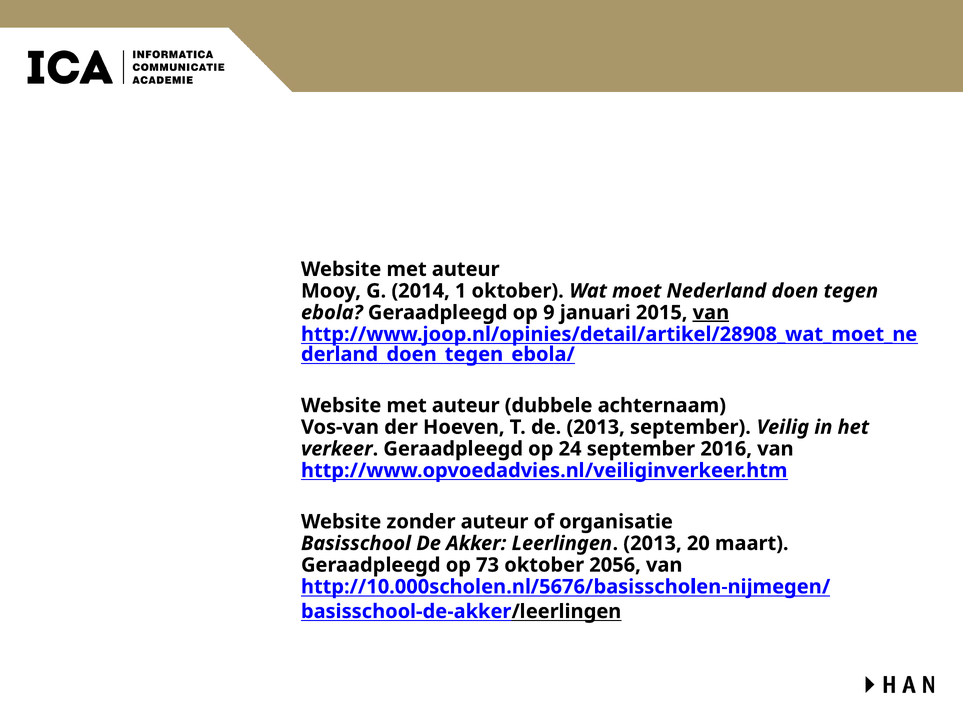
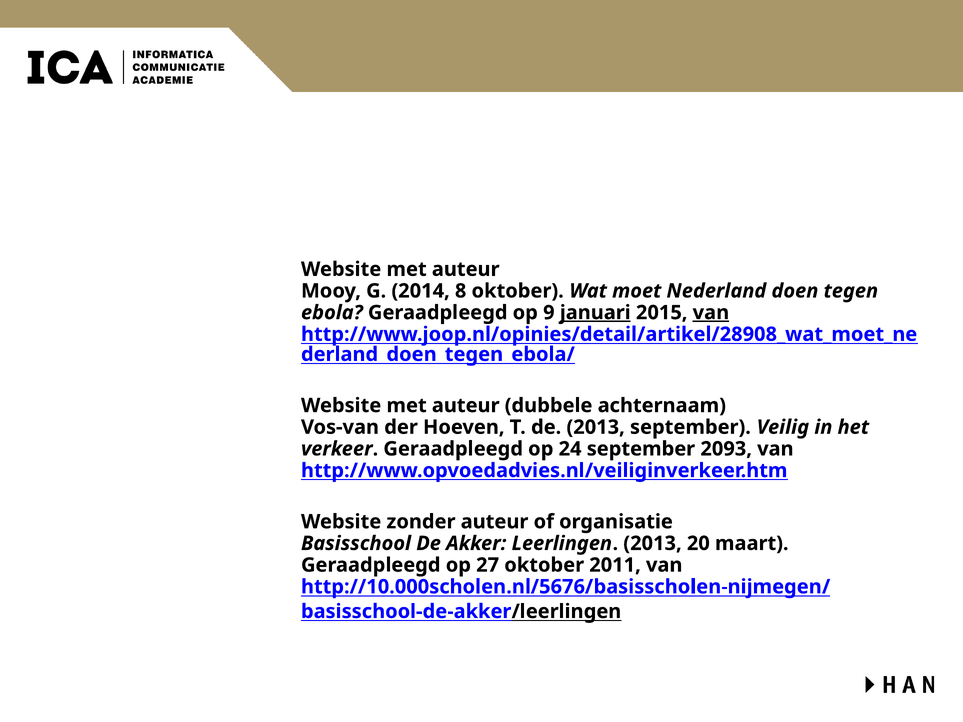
1: 1 -> 8 (461, 291)
januari underline: none -> present (595, 313)
2016: 2016 -> 2093 (726, 449)
73: 73 -> 27 (488, 565)
2056: 2056 -> 2011 (615, 565)
